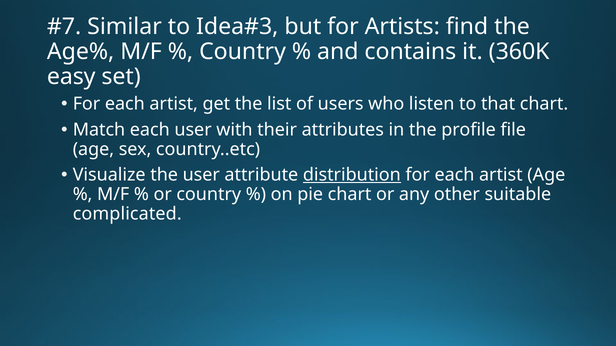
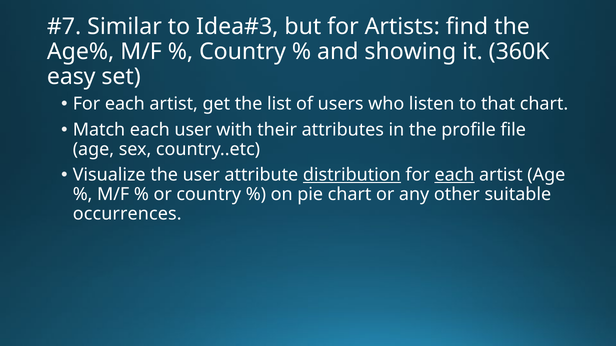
contains: contains -> showing (410, 52)
each underline: none -> present (454, 175)
complicated: complicated -> occurrences (127, 214)
